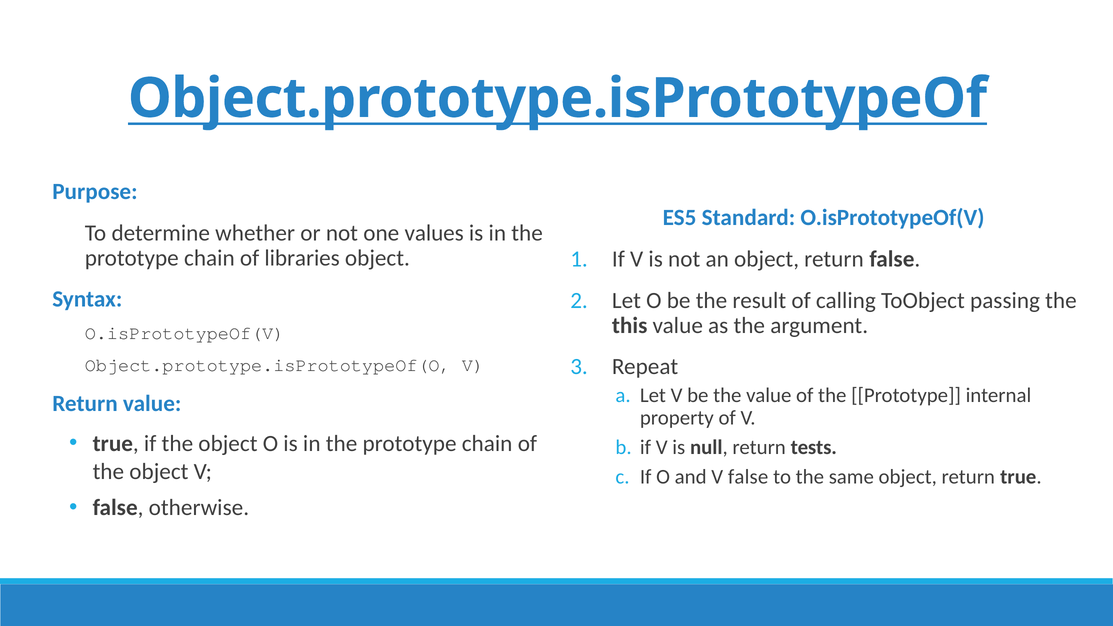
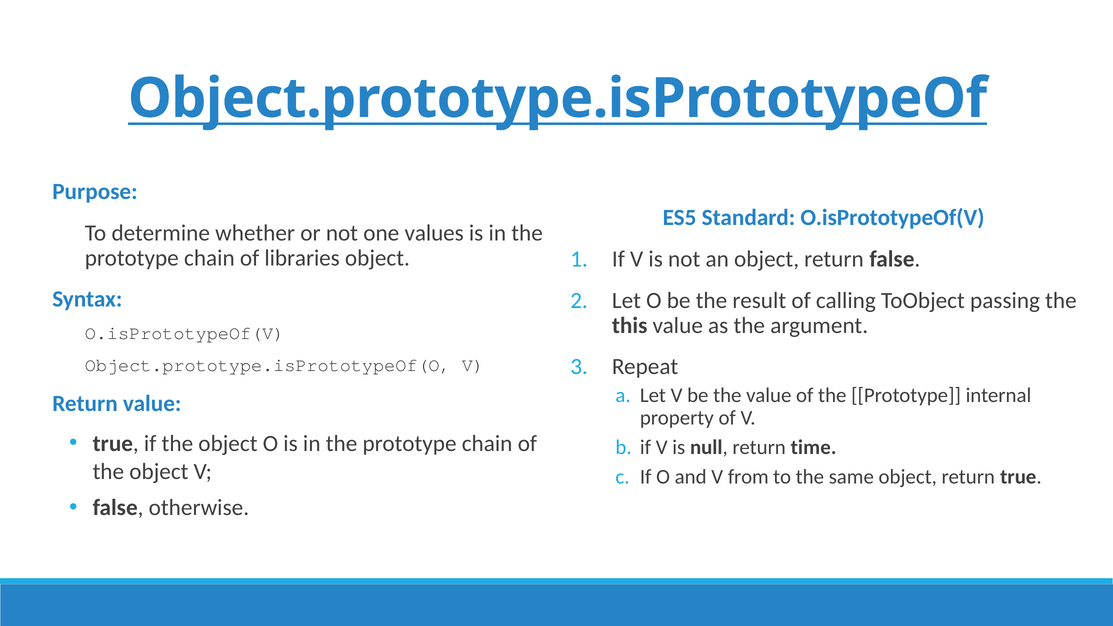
tests: tests -> time (814, 447)
V false: false -> from (748, 477)
